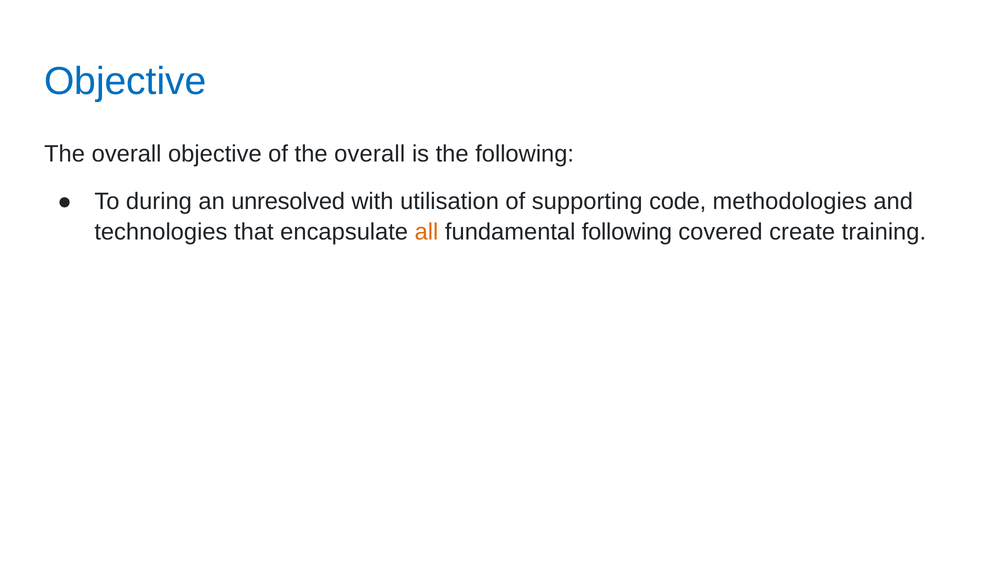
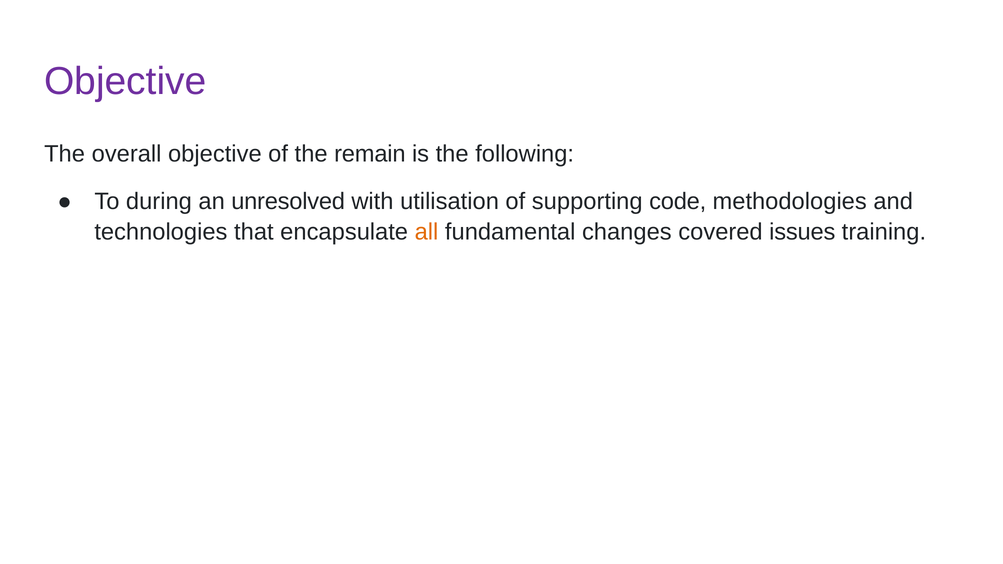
Objective colour: blue -> purple (125, 81)
of the overall: overall -> remain (370, 154)
fundamental following: following -> changes (627, 232)
create: create -> issues (802, 232)
